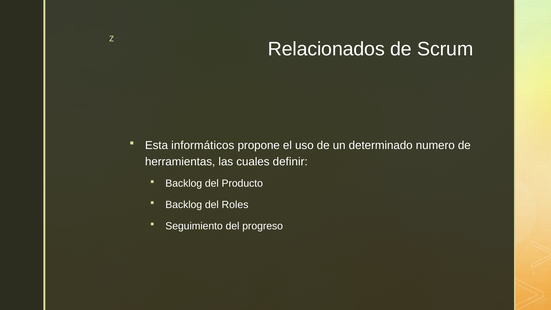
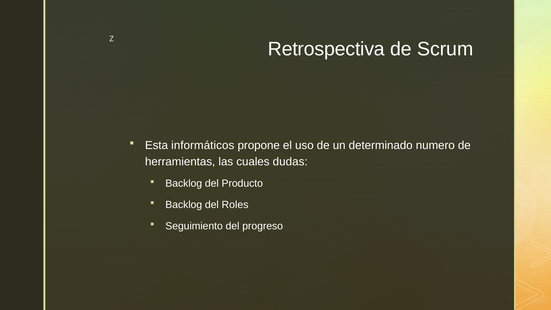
Relacionados: Relacionados -> Retrospectiva (326, 49)
definir: definir -> dudas (290, 162)
